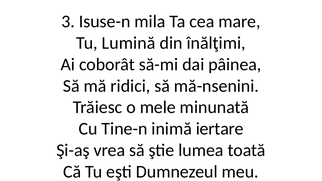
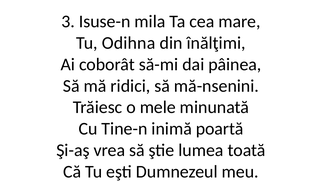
Lumină: Lumină -> Odihna (129, 43)
iertare: iertare -> poartă (220, 129)
